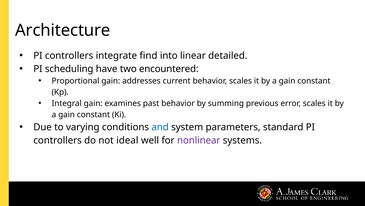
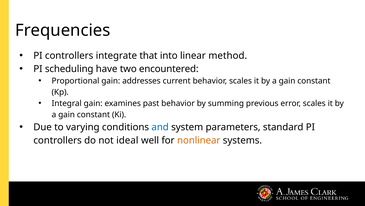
Architecture: Architecture -> Frequencies (63, 30)
find: find -> that (149, 56)
detailed: detailed -> method (228, 56)
nonlinear colour: purple -> orange (199, 140)
